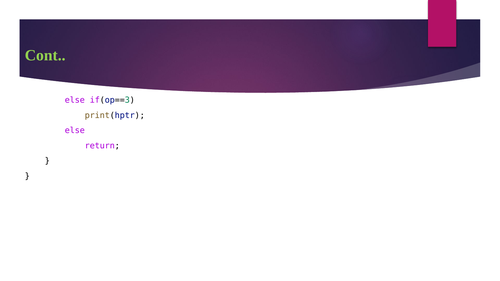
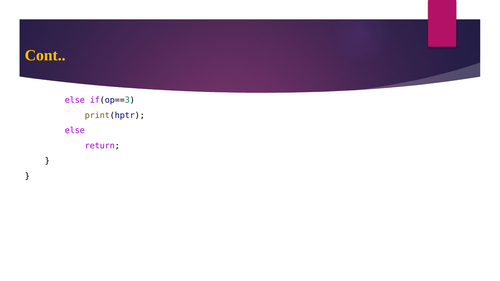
Cont colour: light green -> yellow (45, 56)
